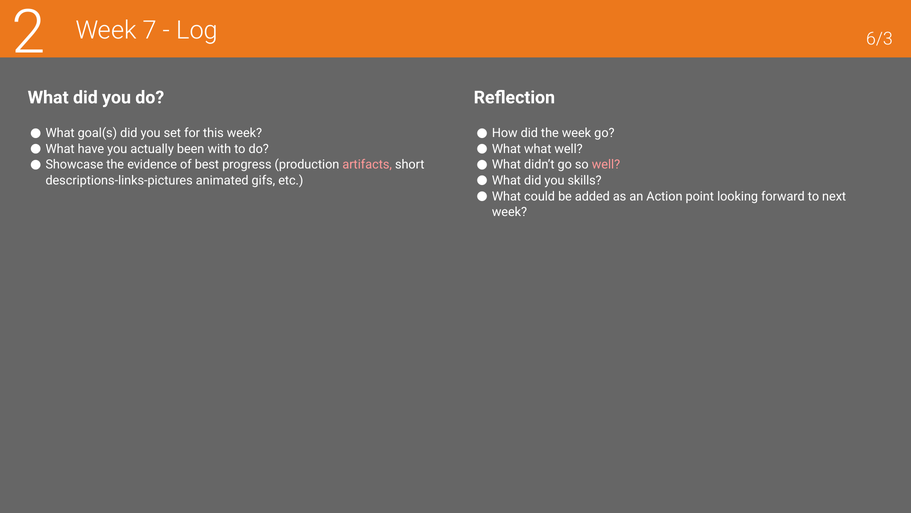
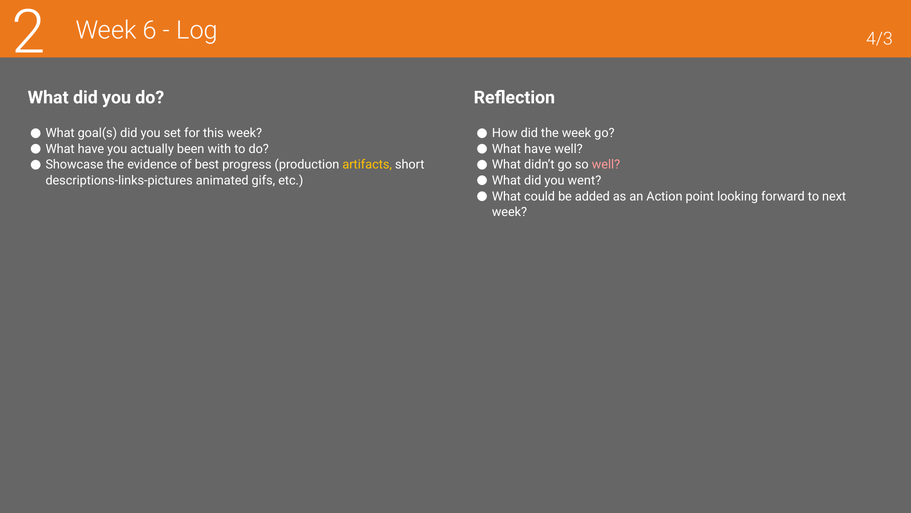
7: 7 -> 6 (150, 30)
6/3: 6/3 -> 4/3 (879, 39)
what: what -> have (538, 149)
artifacts colour: pink -> yellow (367, 165)
skills: skills -> went (584, 180)
